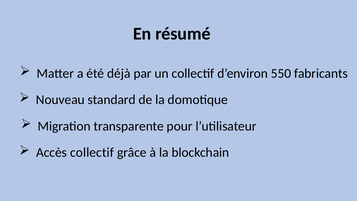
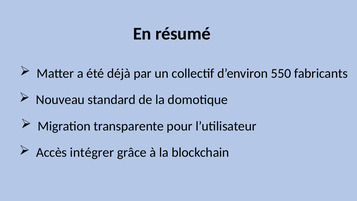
Accès collectif: collectif -> intégrer (92, 152)
